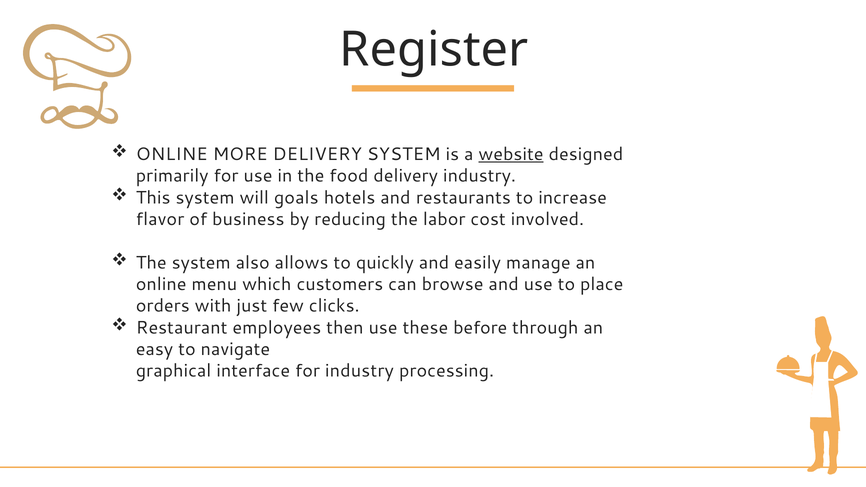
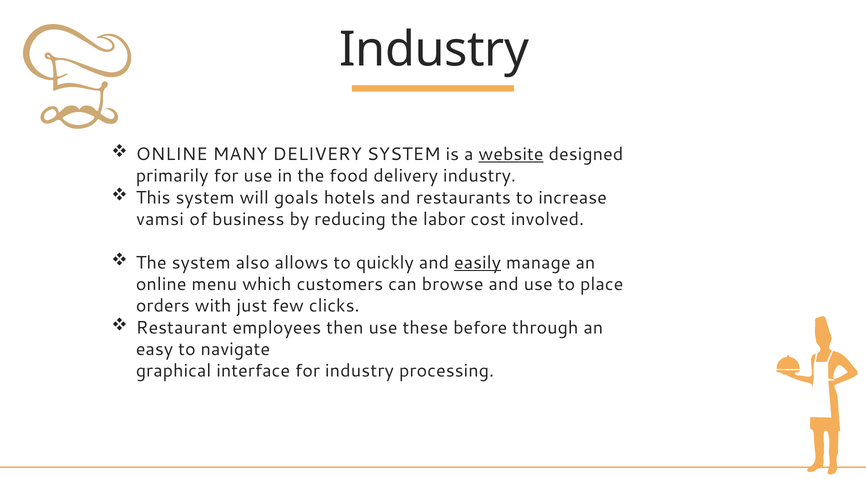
Register: Register -> Industry (434, 50)
MORE: MORE -> MANY (240, 154)
flavor: flavor -> vamsi (160, 219)
easily underline: none -> present (478, 263)
